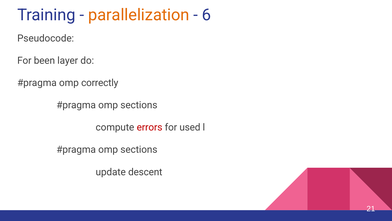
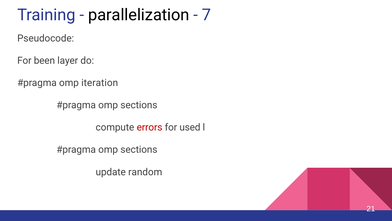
parallelization colour: orange -> black (139, 15)
6: 6 -> 7 (207, 15)
correctly: correctly -> iteration (100, 83)
descent: descent -> random (145, 172)
